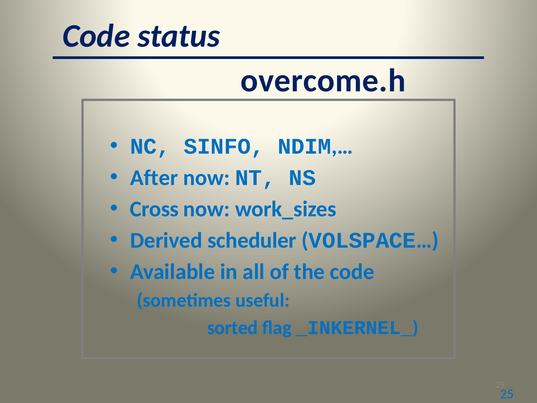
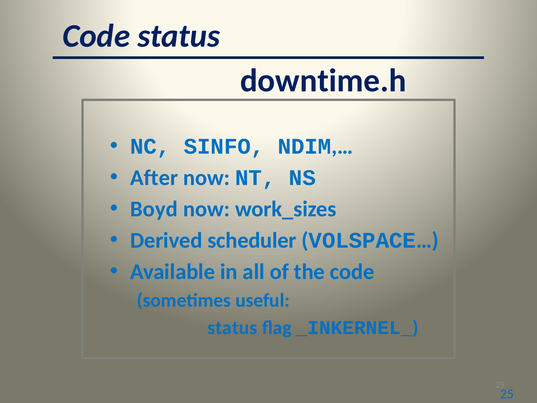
overcome.h: overcome.h -> downtime.h (323, 81)
Cross: Cross -> Boyd (154, 209)
sorted: sorted -> status (232, 327)
